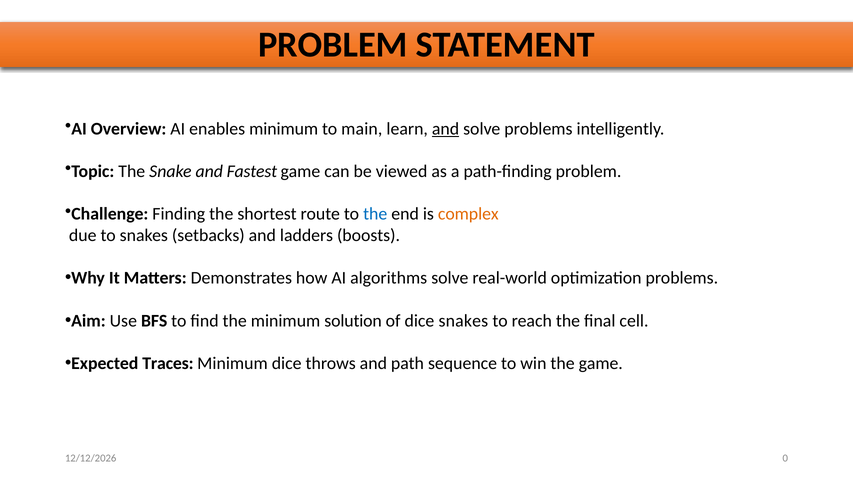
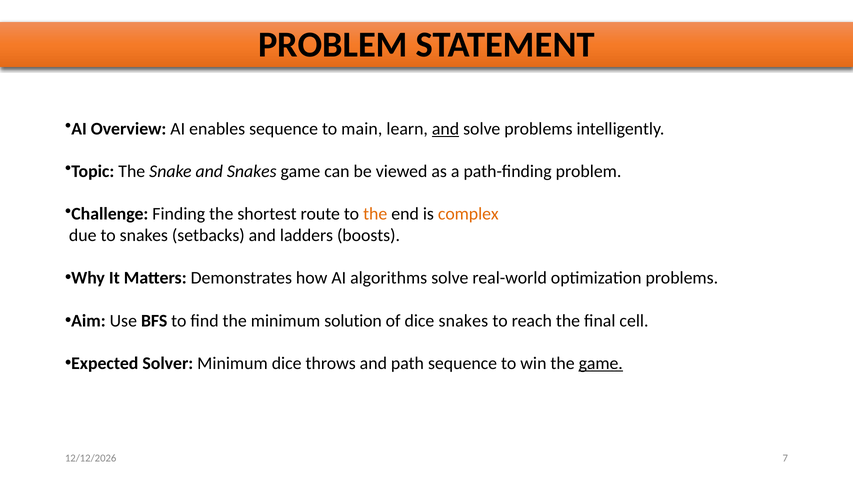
enables minimum: minimum -> sequence (284, 129)
and Fastest: Fastest -> Snakes (252, 171)
the colour: blue -> orange (375, 214)
Traces: Traces -> Solver (168, 363)
game underline: none -> present (601, 363)
0: 0 -> 7 (785, 458)
